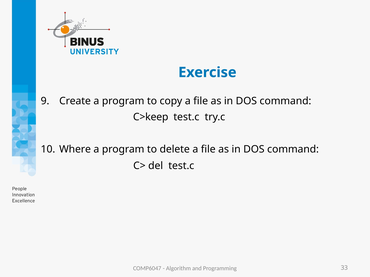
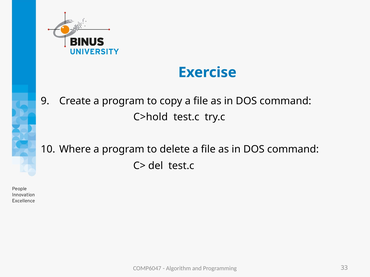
C>keep: C>keep -> C>hold (151, 117)
